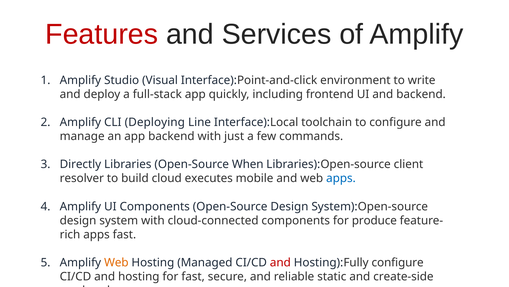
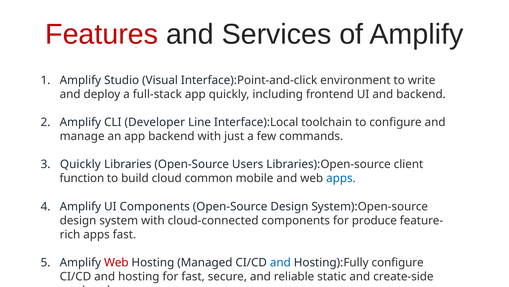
Deploying: Deploying -> Developer (155, 122)
Directly: Directly -> Quickly (80, 164)
When: When -> Users (248, 164)
resolver: resolver -> function (82, 178)
executes: executes -> common (209, 178)
Web colour: orange -> red (116, 262)
and colour: red -> blue (280, 262)
